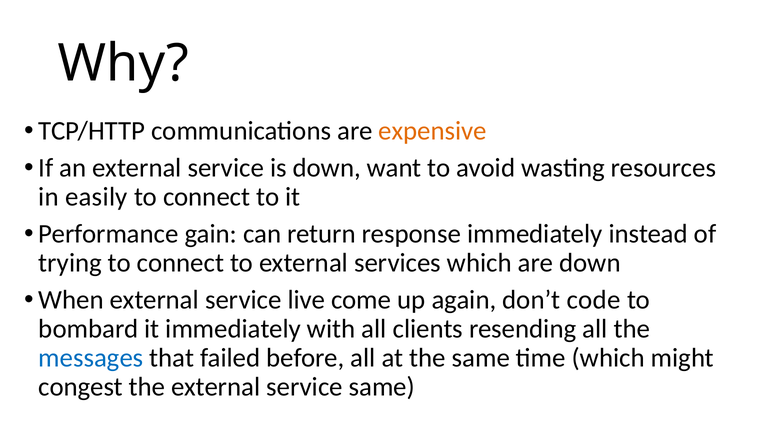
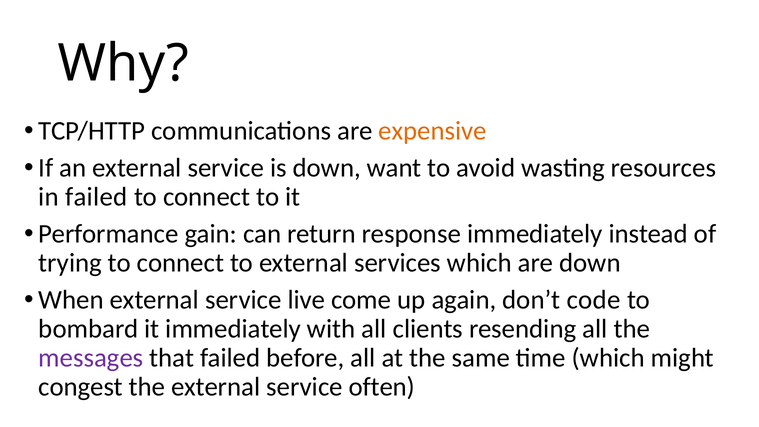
in easily: easily -> failed (96, 197)
messages colour: blue -> purple (91, 358)
service same: same -> often (382, 387)
